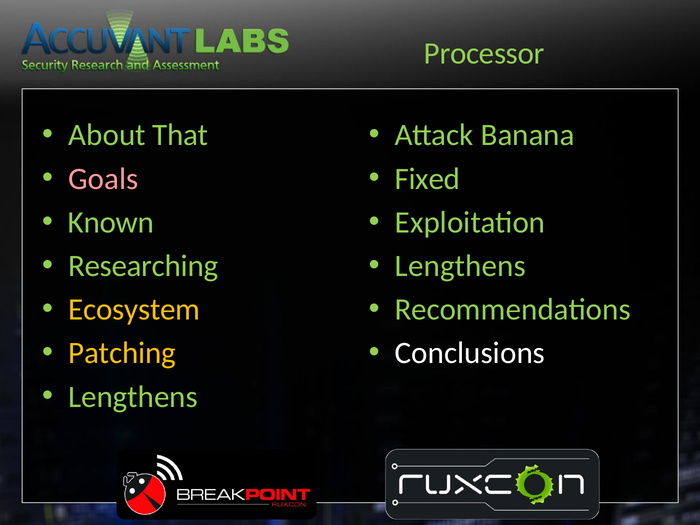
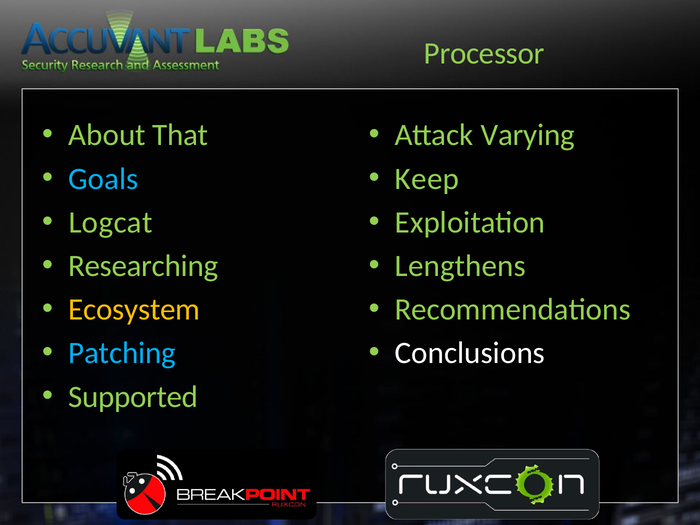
Banana: Banana -> Varying (528, 135)
Fixed: Fixed -> Keep (427, 179)
Goals colour: pink -> light blue (103, 179)
Known: Known -> Logcat (111, 222)
Patching colour: yellow -> light blue (122, 353)
Lengthens: Lengthens -> Supported (133, 397)
